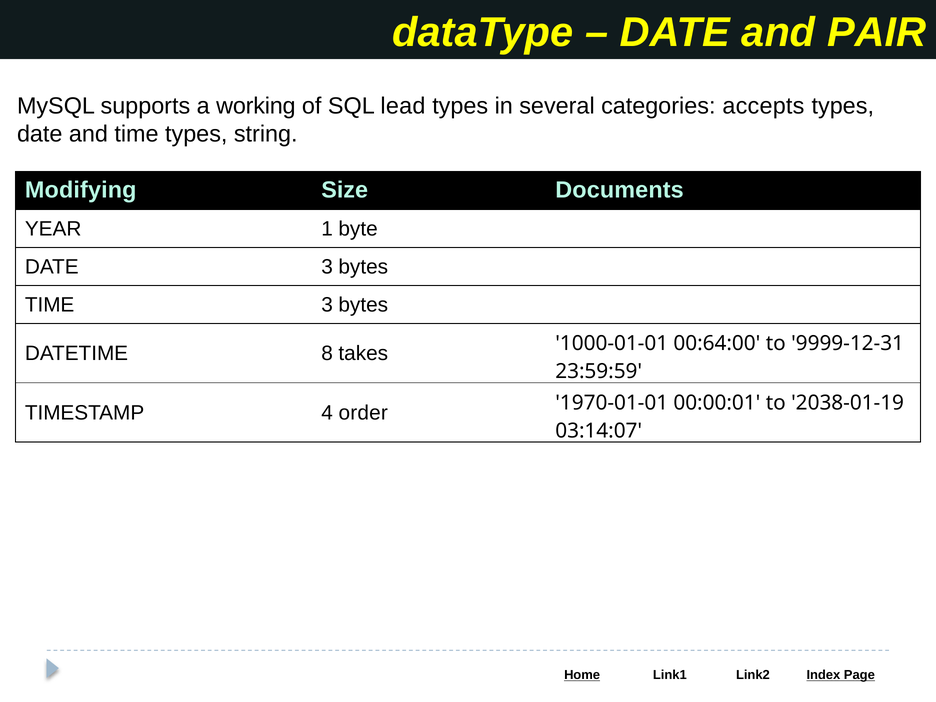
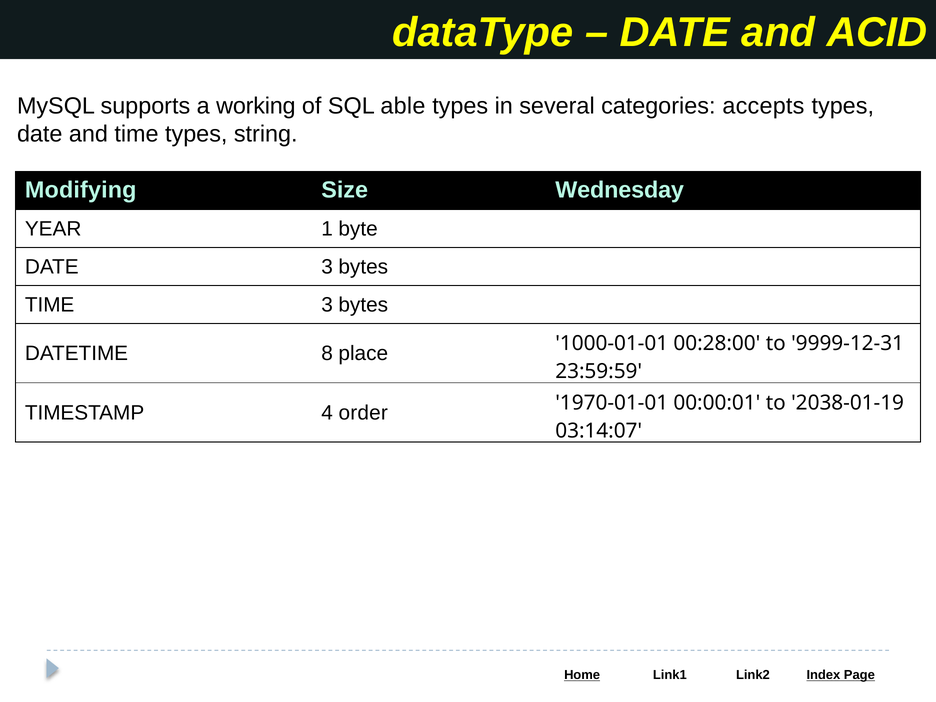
PAIR: PAIR -> ACID (877, 32)
lead: lead -> able (403, 106)
Documents: Documents -> Wednesday (620, 190)
takes: takes -> place (363, 353)
00:64:00: 00:64:00 -> 00:28:00 (717, 343)
